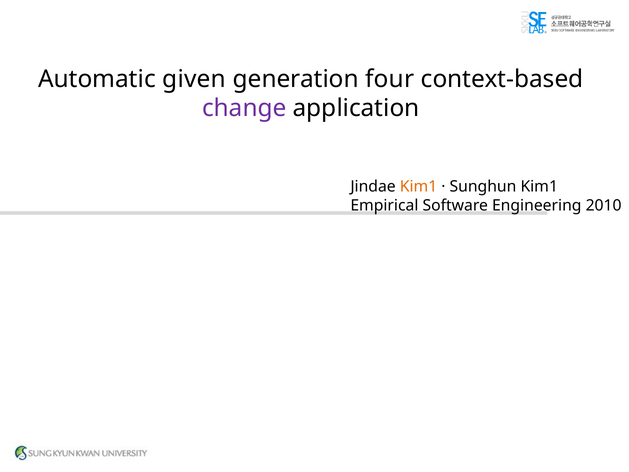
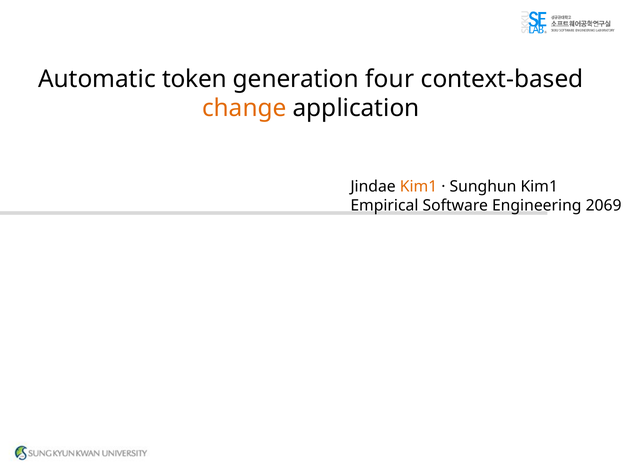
given: given -> token (194, 79)
change colour: purple -> orange (244, 108)
2010: 2010 -> 2069 (604, 206)
